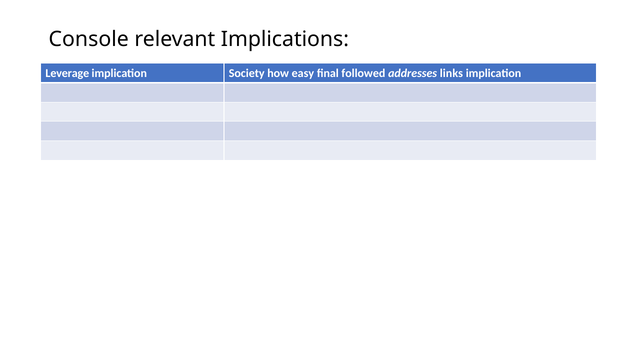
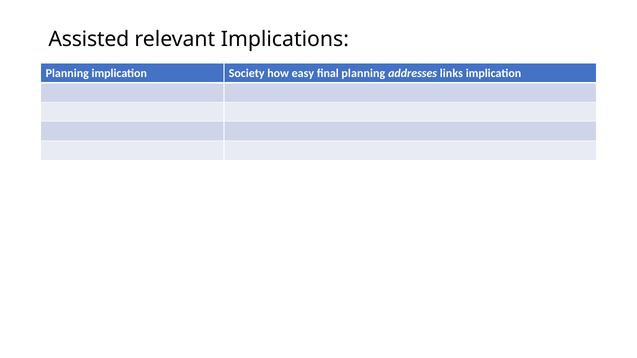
Console: Console -> Assisted (89, 39)
Leverage: Leverage -> Planning (67, 73)
final followed: followed -> planning (363, 73)
